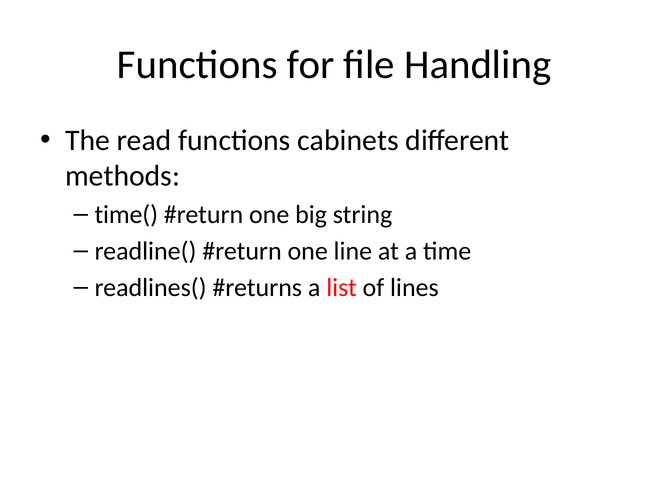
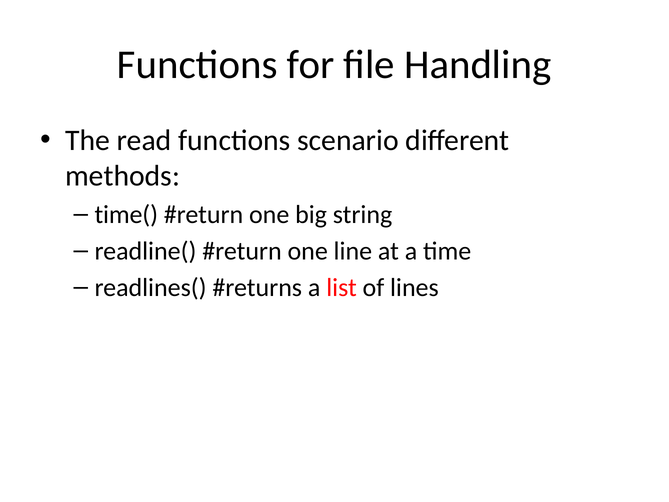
cabinets: cabinets -> scenario (348, 140)
